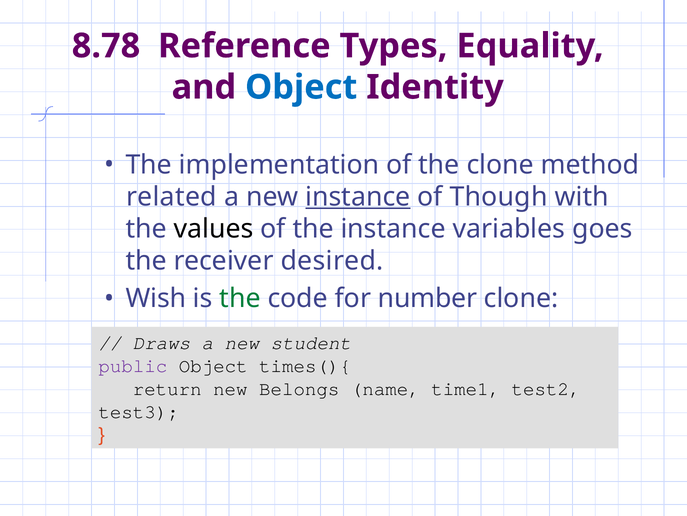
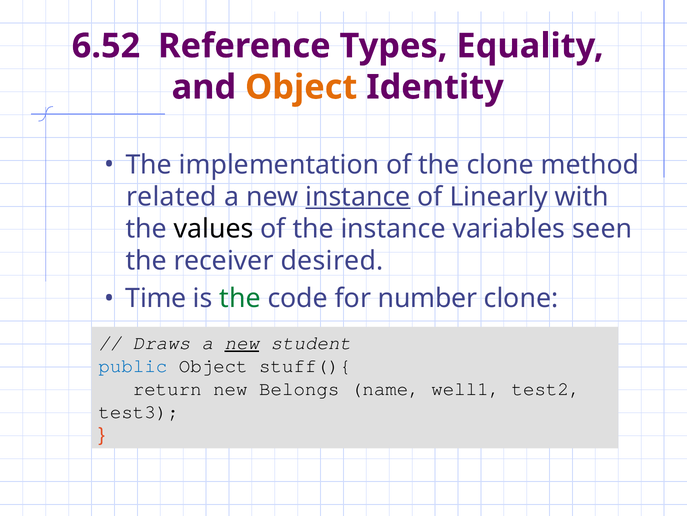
8.78: 8.78 -> 6.52 (106, 46)
Object colour: blue -> orange (301, 87)
Though: Though -> Linearly (499, 197)
goes: goes -> seen (602, 229)
Wish: Wish -> Time (156, 298)
new underline: none -> present (242, 343)
public colour: purple -> blue (133, 365)
times(){: times(){ -> stuff(){ (305, 365)
time1: time1 -> well1 (466, 388)
